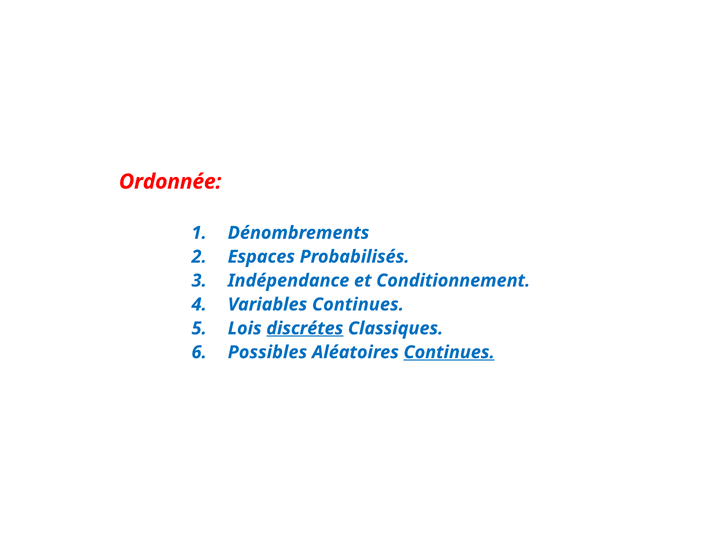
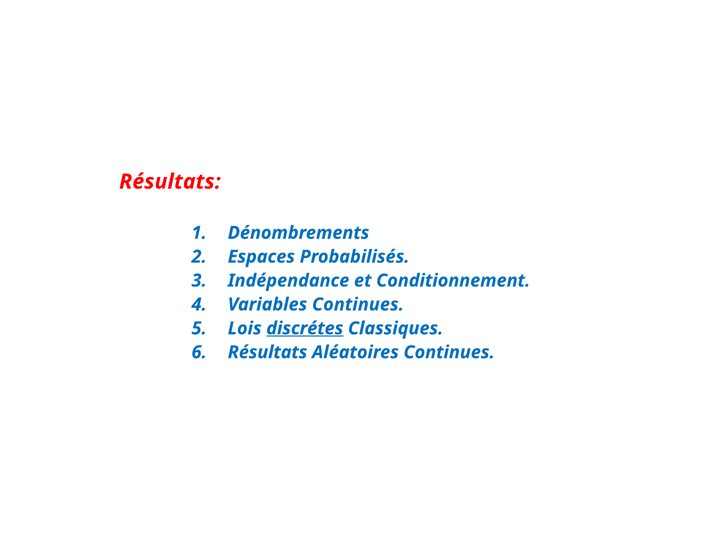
Ordonnée: Ordonnée -> Résultats (170, 182)
Possibles: Possibles -> Résultats (268, 352)
Continues underline: present -> none (449, 352)
